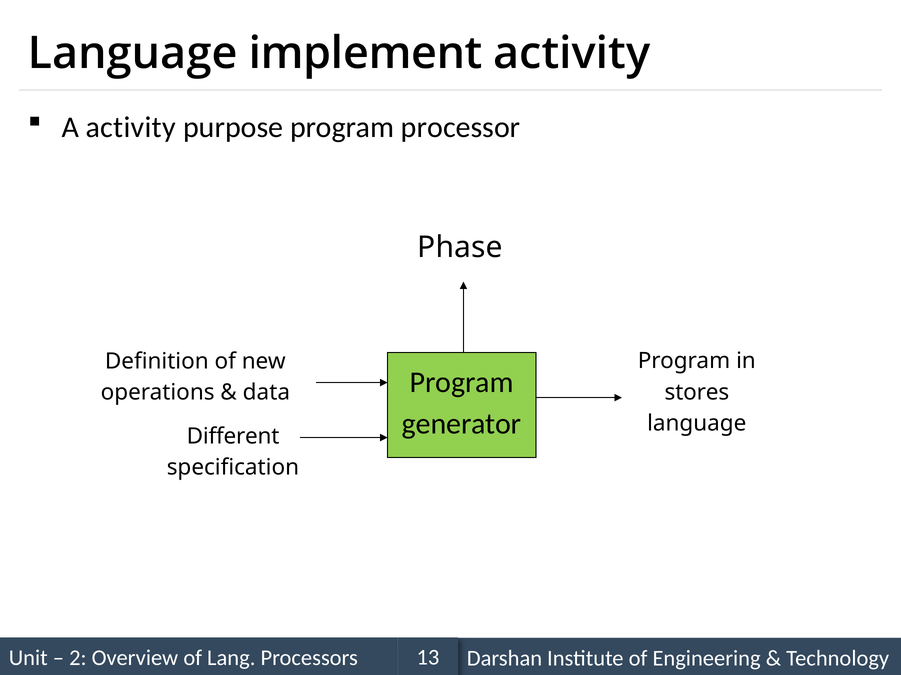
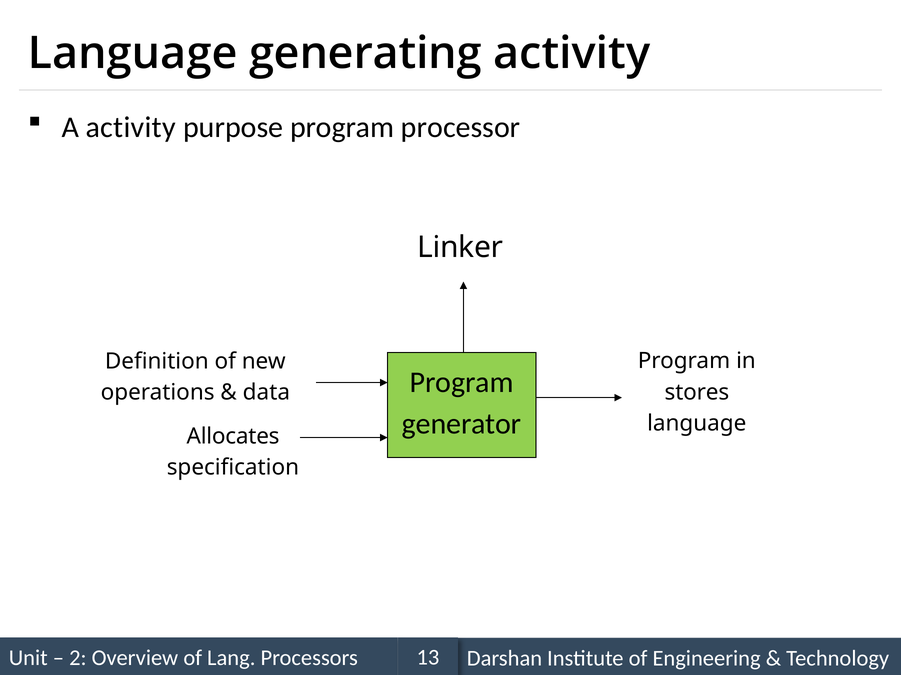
implement: implement -> generating (365, 53)
Phase: Phase -> Linker (460, 248)
Different: Different -> Allocates (233, 437)
